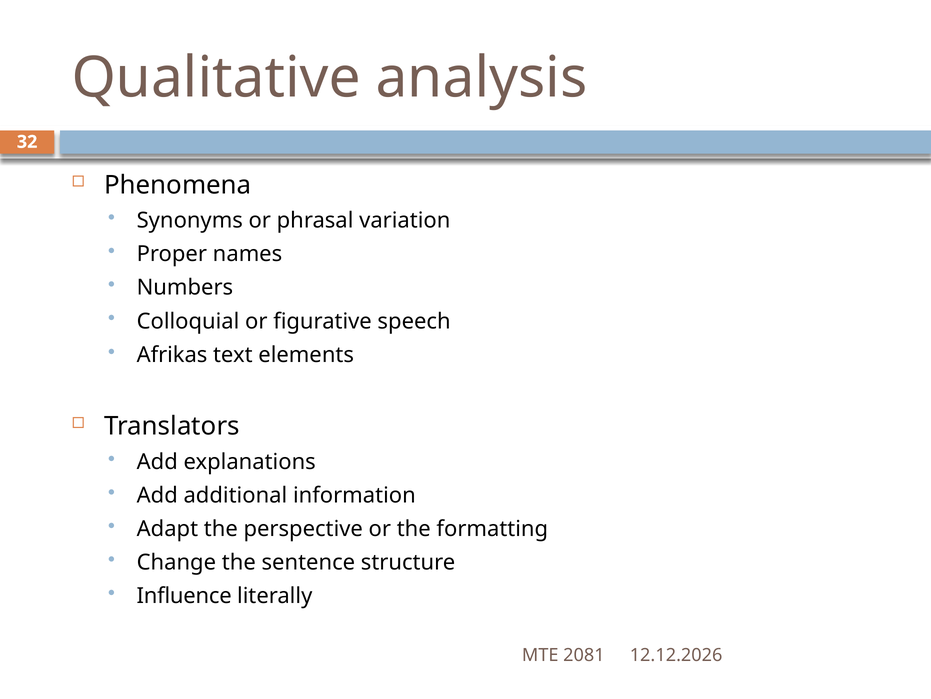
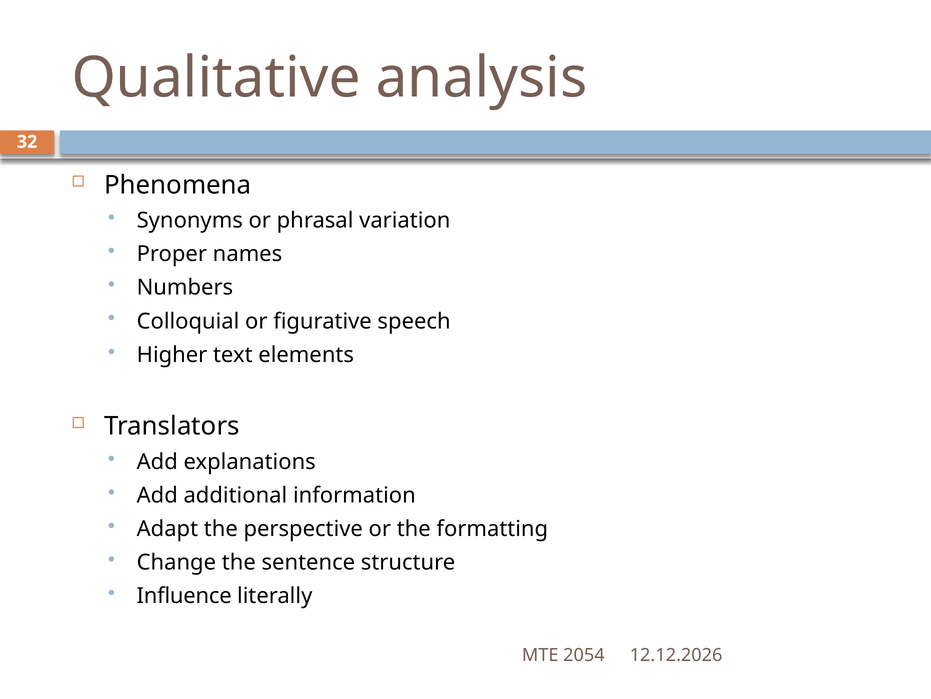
Afrikas: Afrikas -> Higher (172, 354)
2081: 2081 -> 2054 (584, 655)
